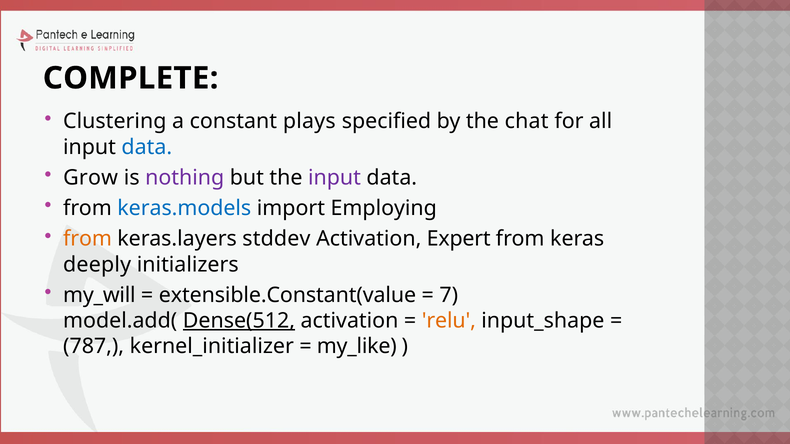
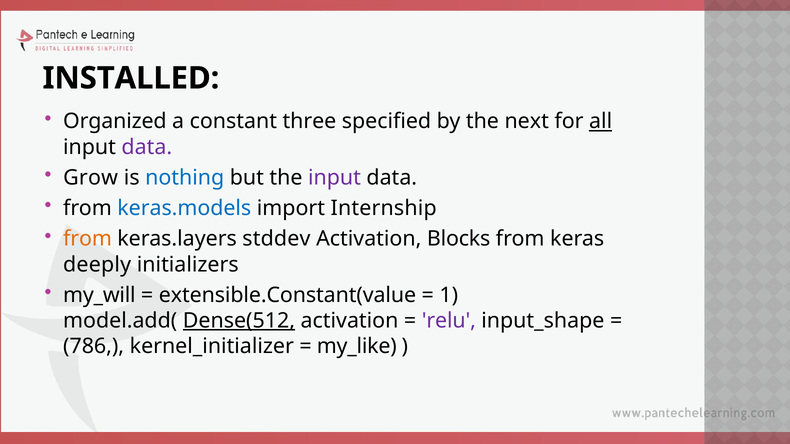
COMPLETE: COMPLETE -> INSTALLED (131, 78)
Clustering: Clustering -> Organized (115, 122)
plays: plays -> three (309, 122)
chat: chat -> next (527, 122)
all underline: none -> present (601, 122)
data colour: blue -> purple (147, 147)
nothing colour: purple -> blue (185, 178)
Employing: Employing -> Internship (384, 208)
Expert: Expert -> Blocks (459, 239)
7: 7 -> 1 (449, 295)
relu colour: orange -> purple (449, 321)
787: 787 -> 786 (94, 347)
